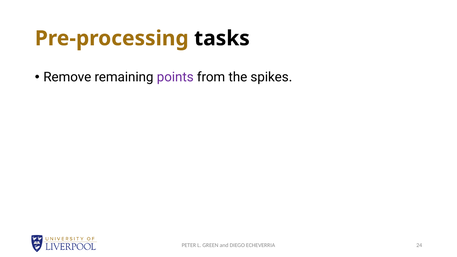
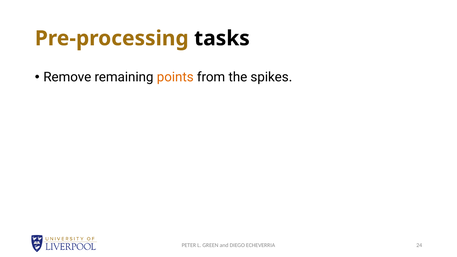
points colour: purple -> orange (175, 77)
